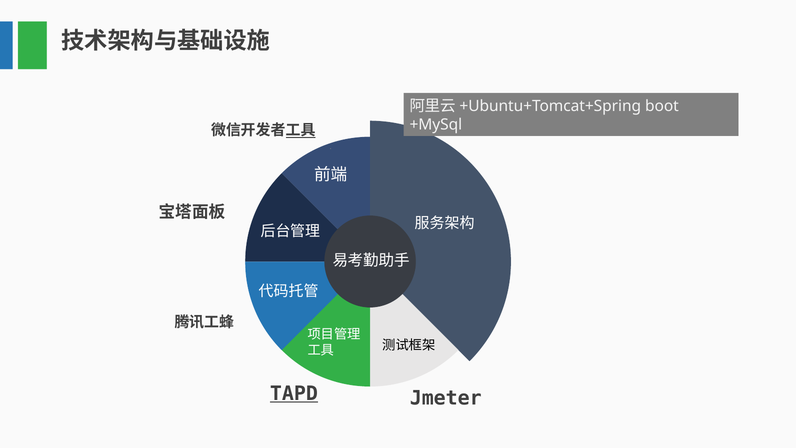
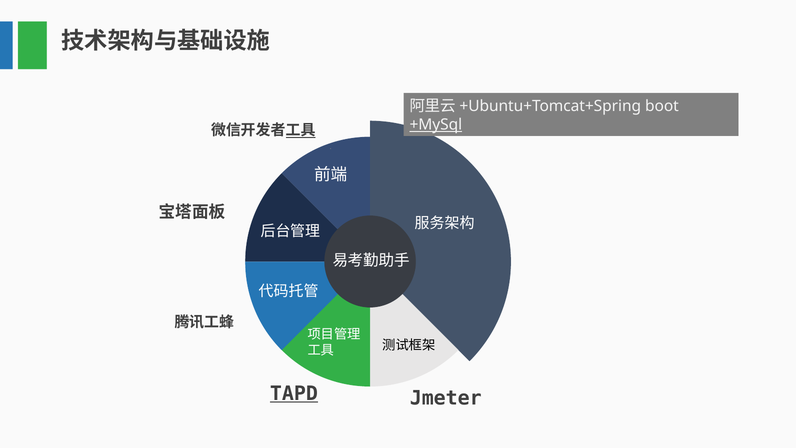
+MySql underline: none -> present (436, 125)
